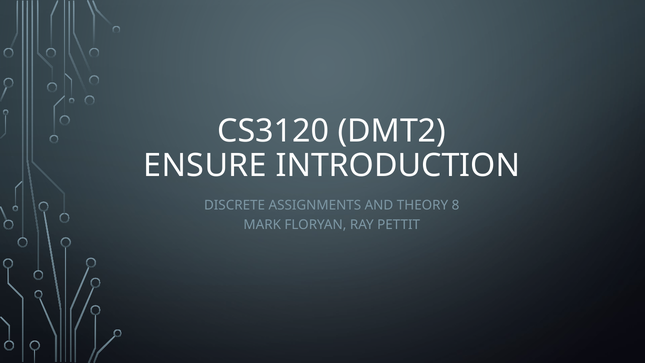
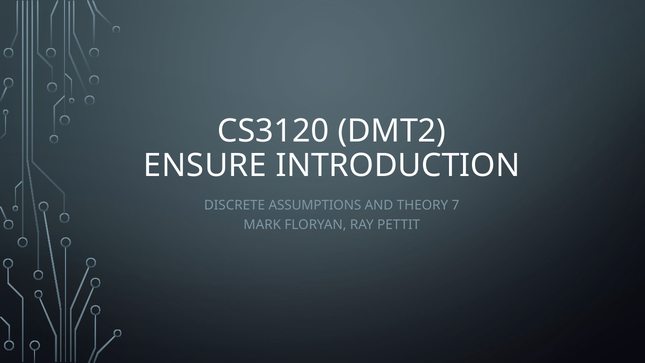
ASSIGNMENTS: ASSIGNMENTS -> ASSUMPTIONS (315, 205)
8: 8 -> 7 (456, 205)
